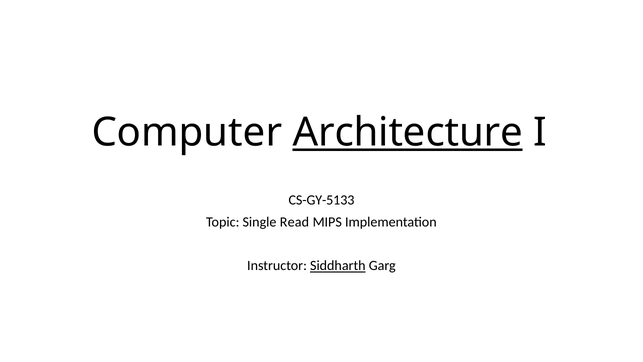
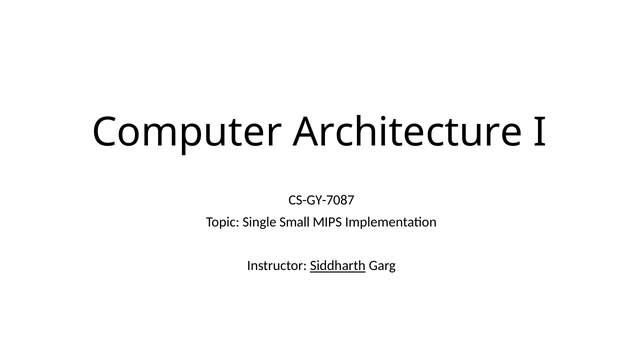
Architecture underline: present -> none (408, 132)
CS-GY-5133: CS-GY-5133 -> CS-GY-7087 (321, 200)
Read: Read -> Small (295, 222)
